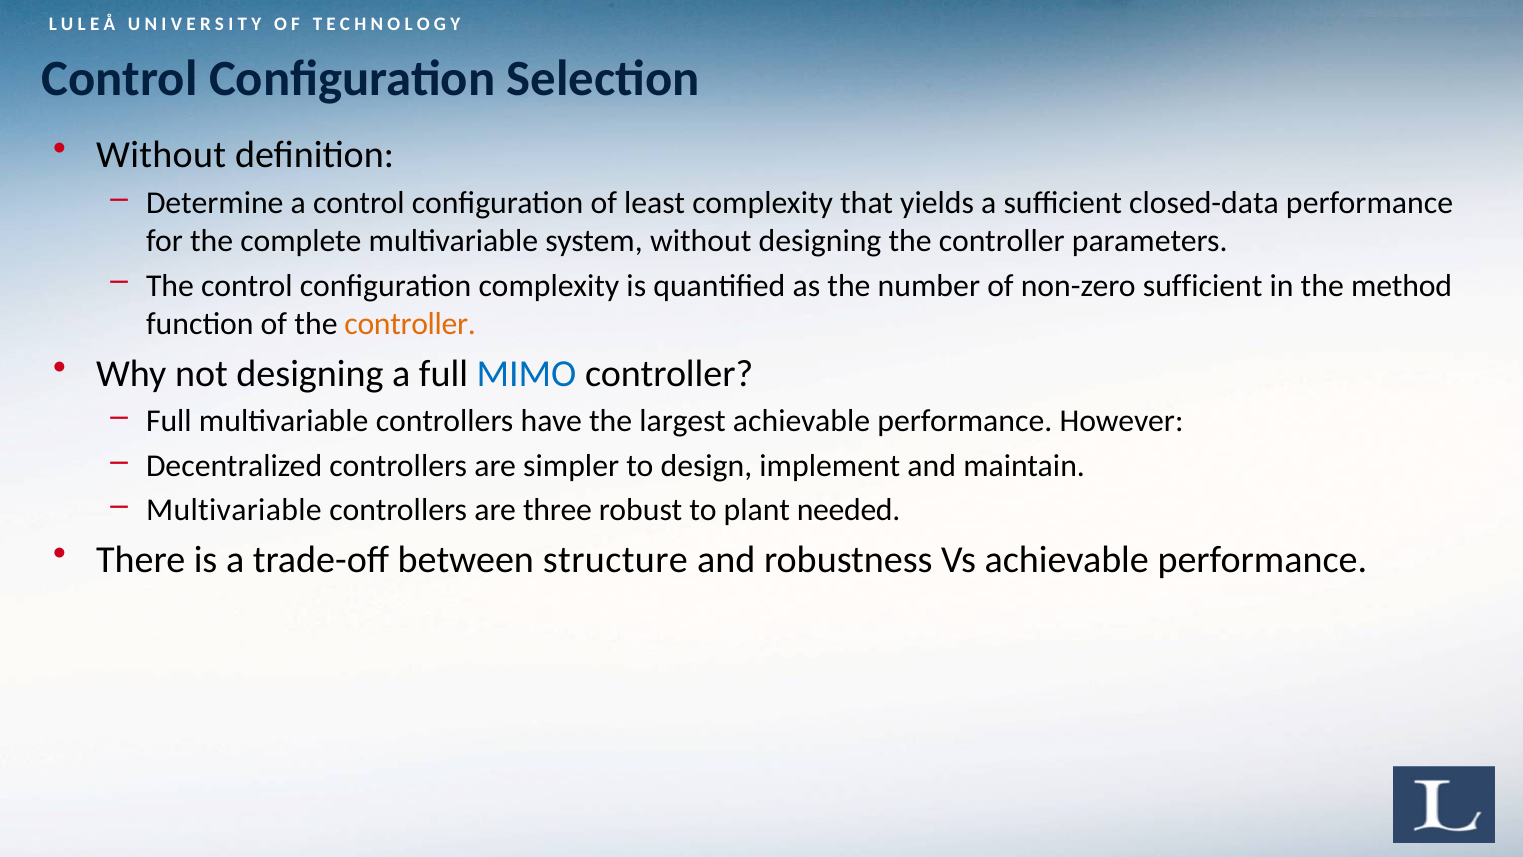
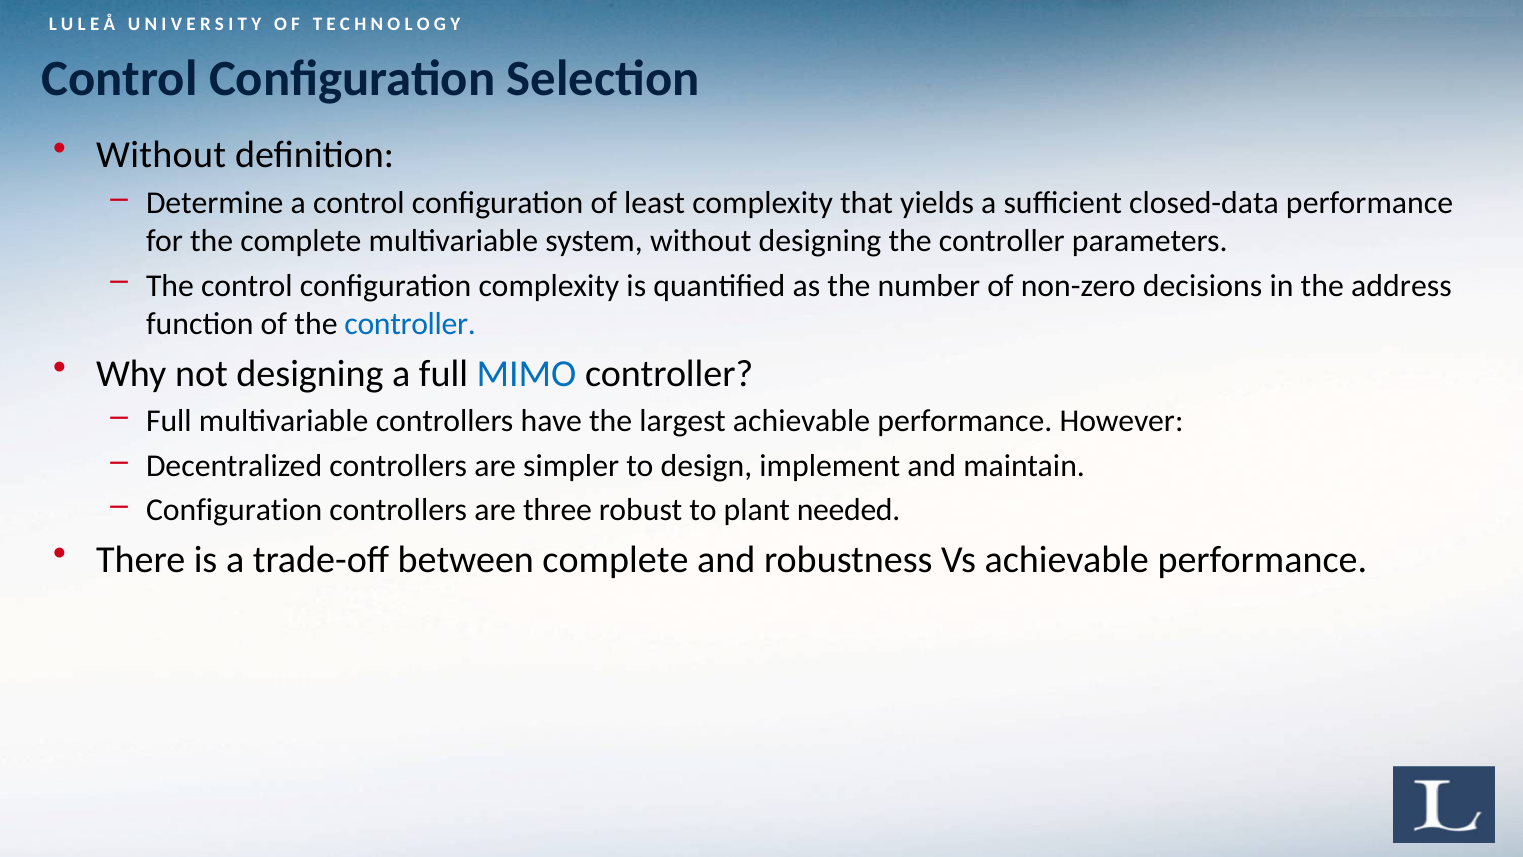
non-zero sufficient: sufficient -> decisions (1203, 285)
method: method -> address (1402, 285)
controller colour: orange -> blue (410, 324)
Multivariable: Multivariable -> Configuration (234, 510)
between structure: structure -> complete (616, 560)
